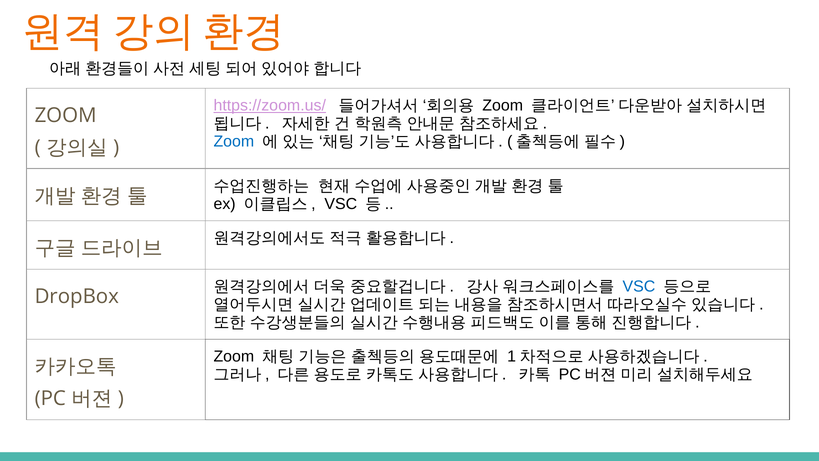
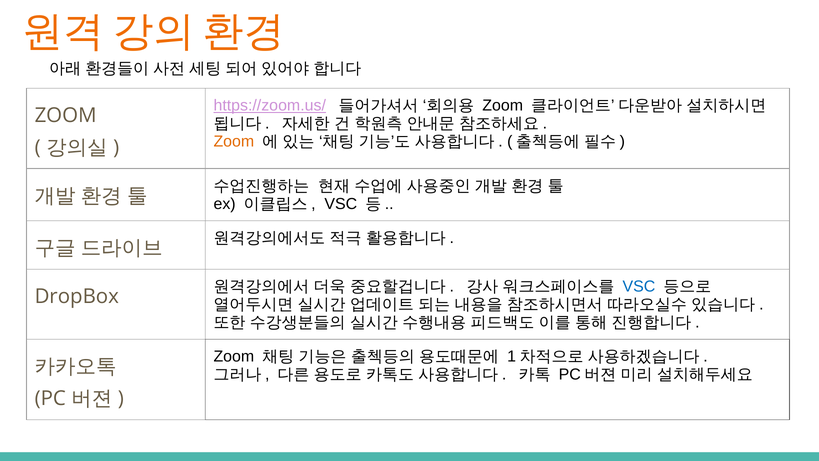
Zoom colour: blue -> orange (234, 141)
